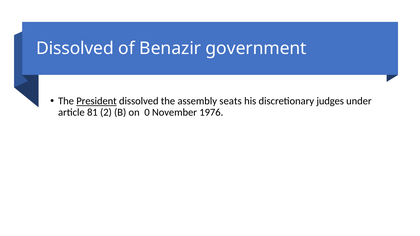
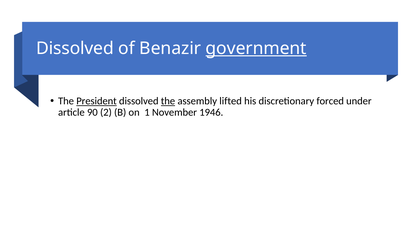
government underline: none -> present (256, 48)
the underline: none -> present (168, 101)
seats: seats -> lifted (231, 101)
judges: judges -> forced (330, 101)
81: 81 -> 90 (92, 113)
0: 0 -> 1 (147, 113)
1976: 1976 -> 1946 (211, 113)
